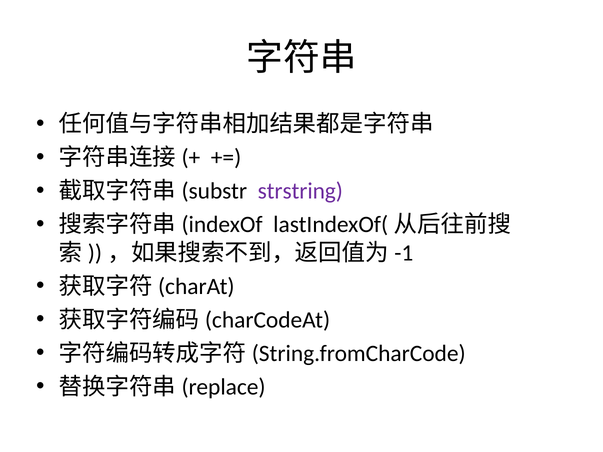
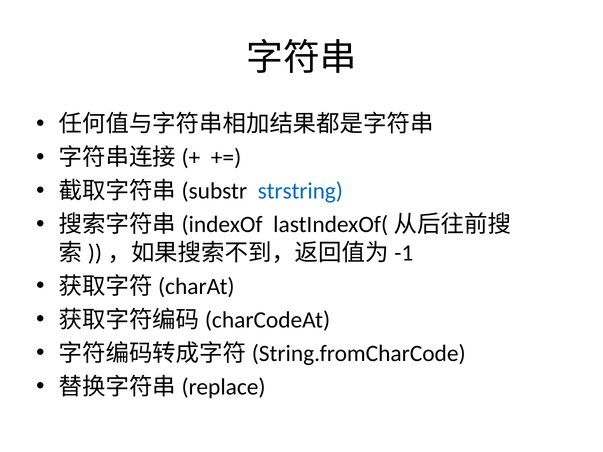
strstring colour: purple -> blue (300, 191)
